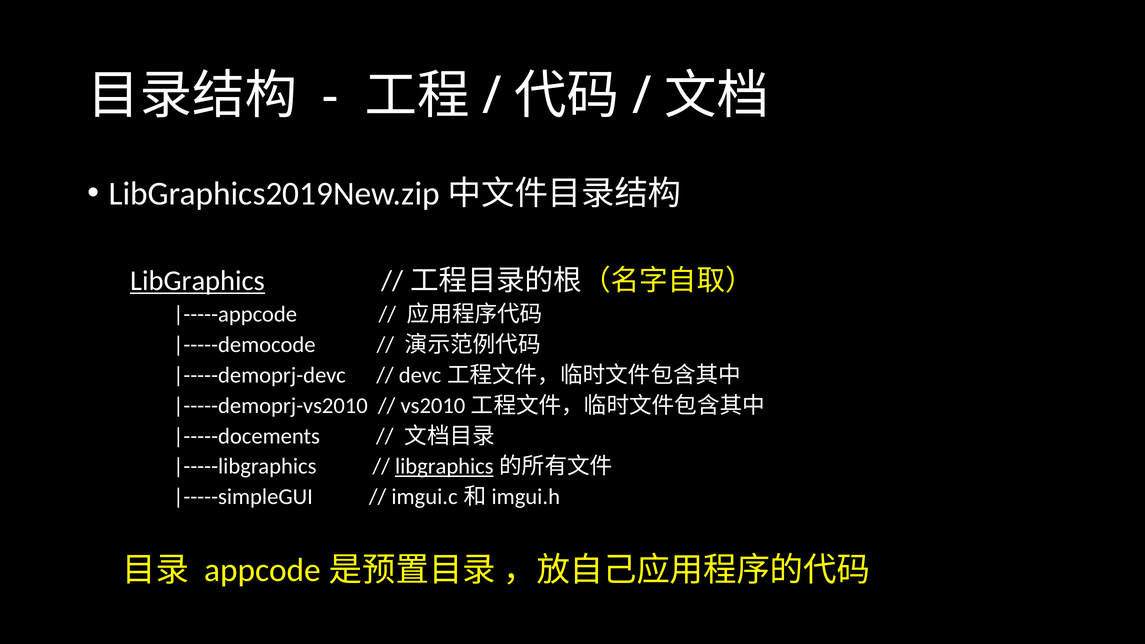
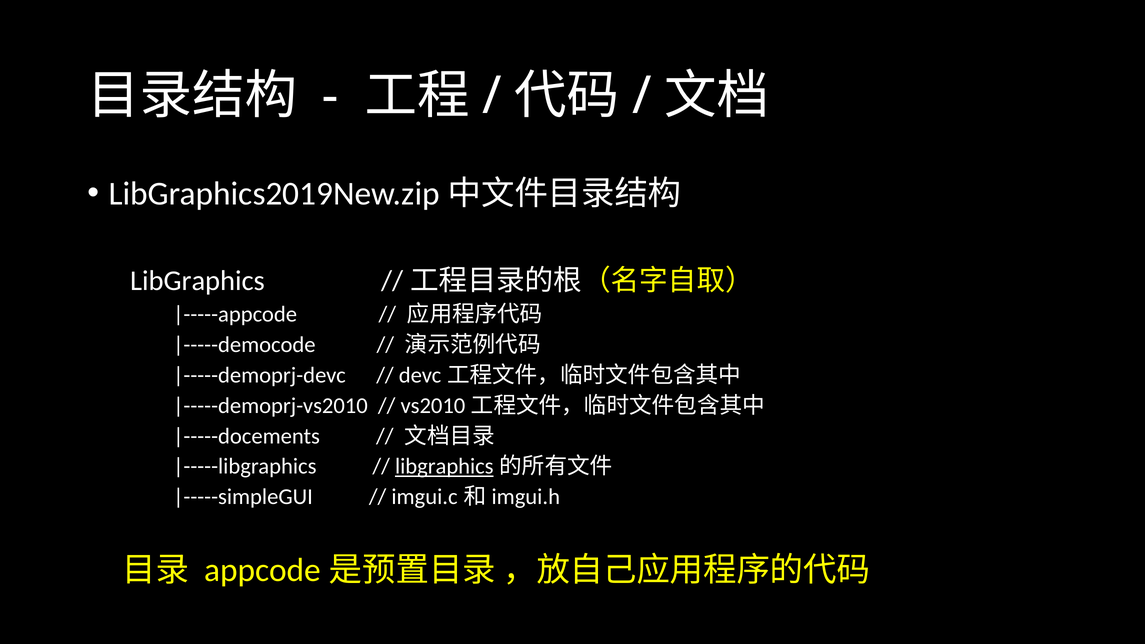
LibGraphics underline: present -> none (198, 281)
